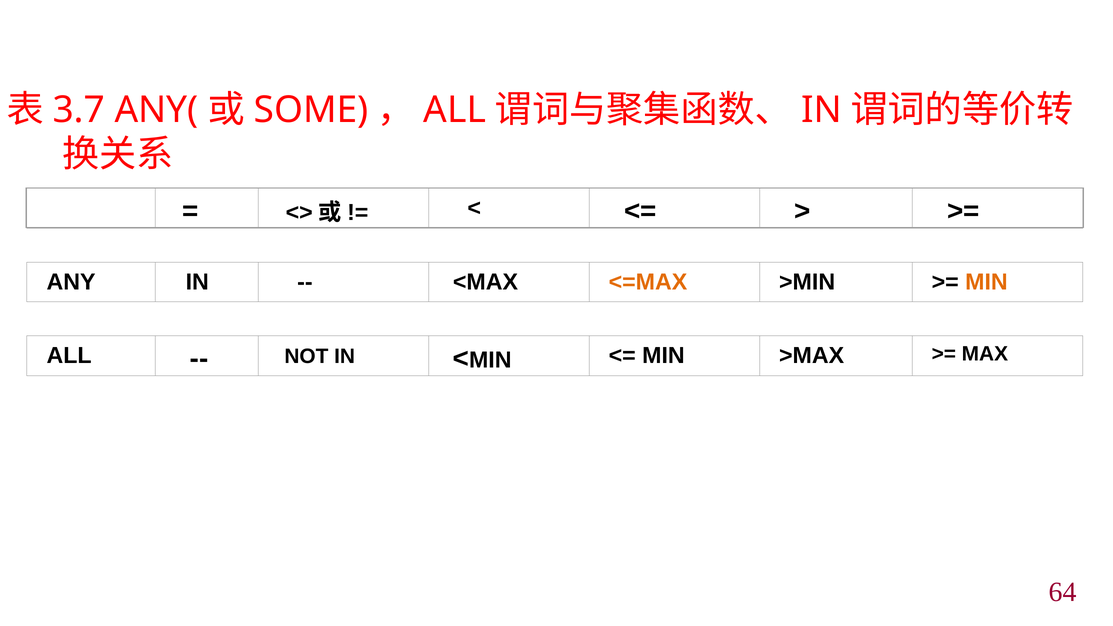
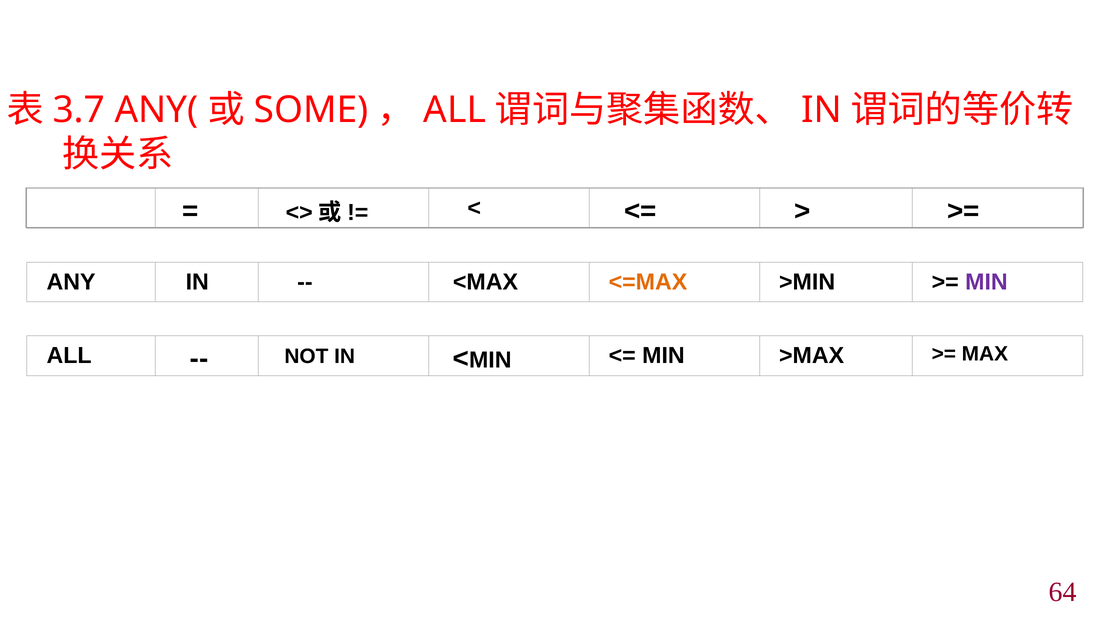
MIN colour: orange -> purple (986, 282)
